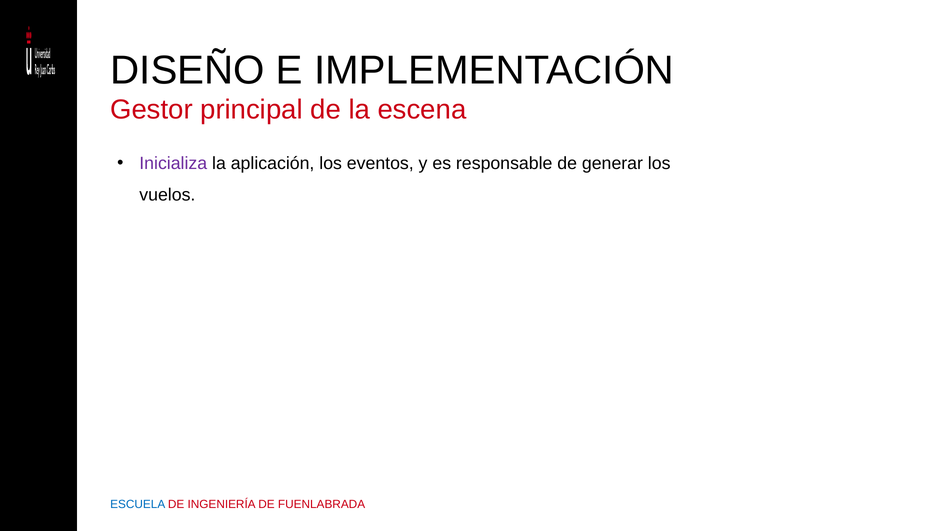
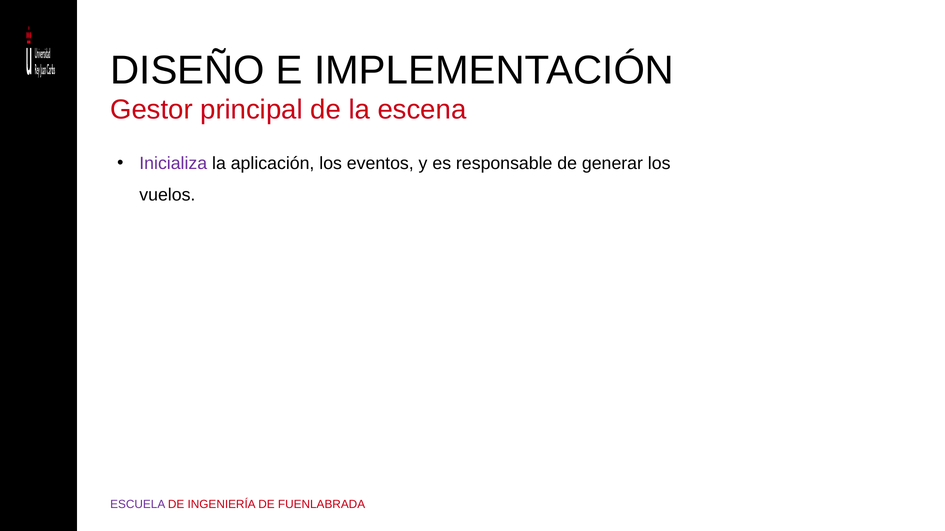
ESCUELA colour: blue -> purple (138, 505)
